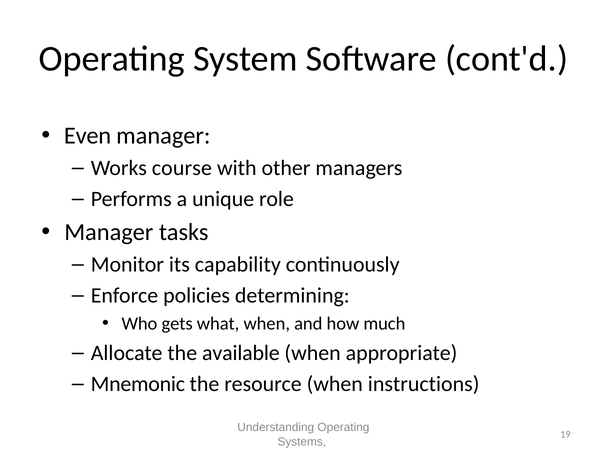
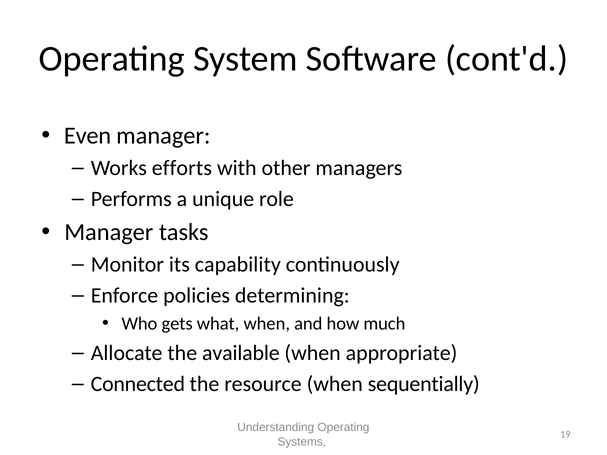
course: course -> efforts (182, 168)
Mnemonic: Mnemonic -> Connected (138, 384)
instructions: instructions -> sequentially (424, 384)
